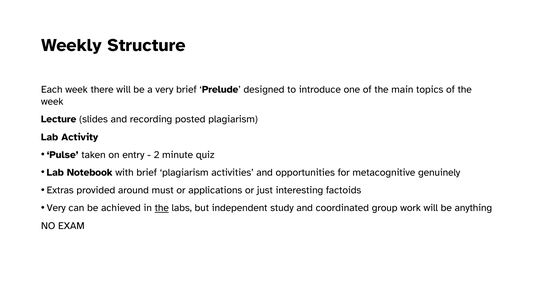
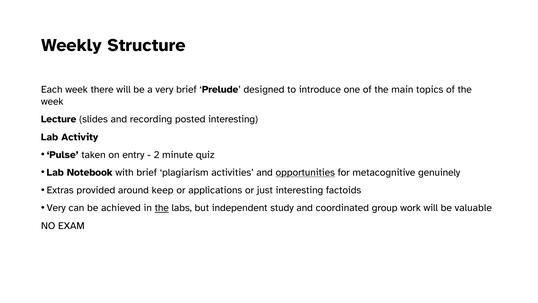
posted plagiarism: plagiarism -> interesting (233, 119)
opportunities underline: none -> present (305, 172)
must: must -> keep (163, 190)
anything: anything -> valuable (473, 208)
